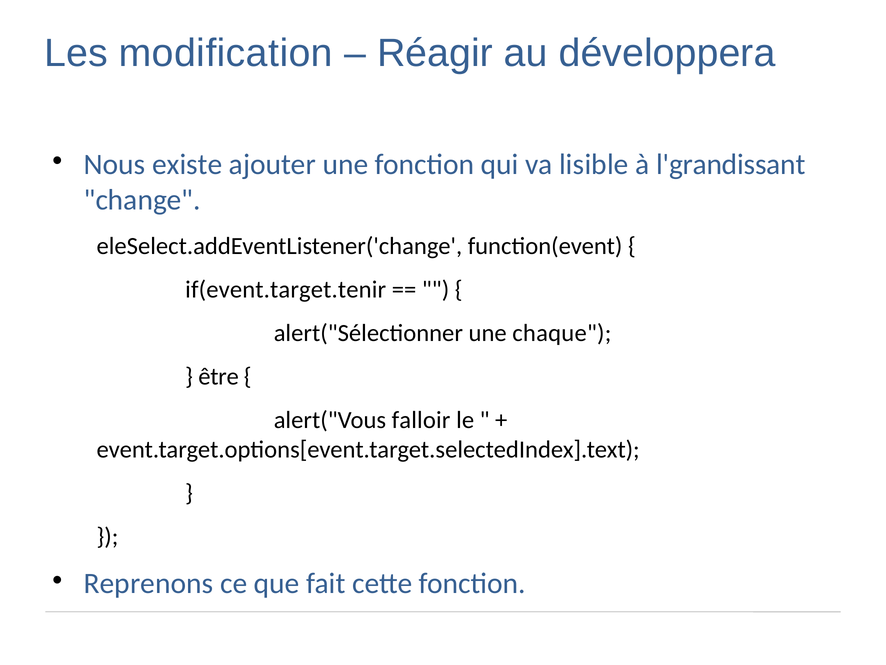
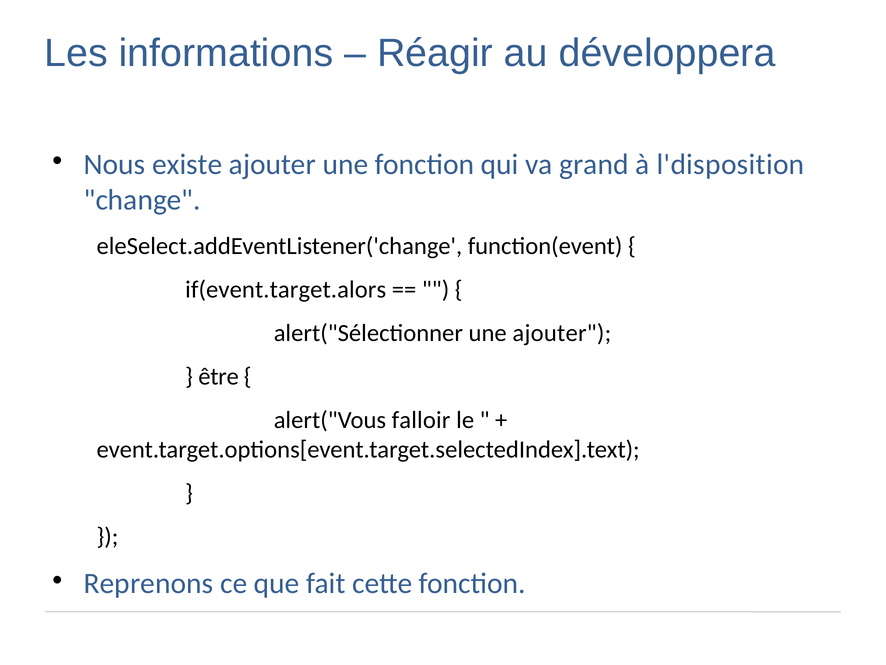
modification: modification -> informations (226, 53)
lisible: lisible -> grand (594, 164)
l'grandissant: l'grandissant -> l'disposition (731, 164)
if(event.target.tenir: if(event.target.tenir -> if(event.target.alors (286, 289)
une chaque: chaque -> ajouter (562, 333)
